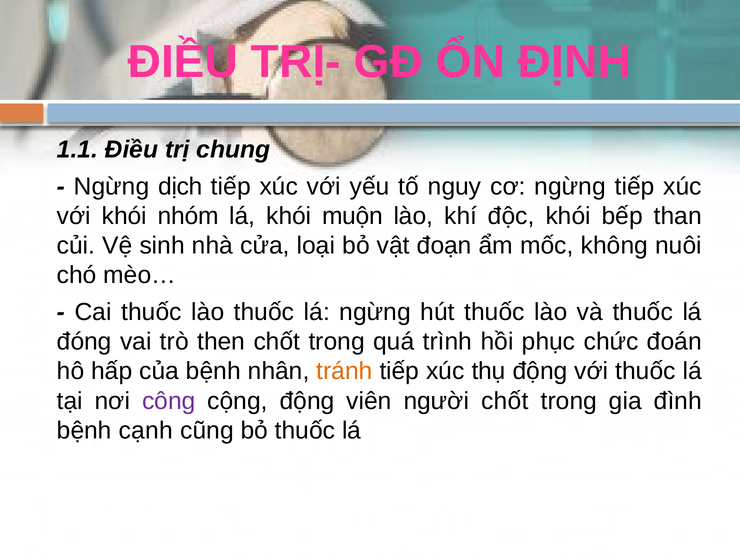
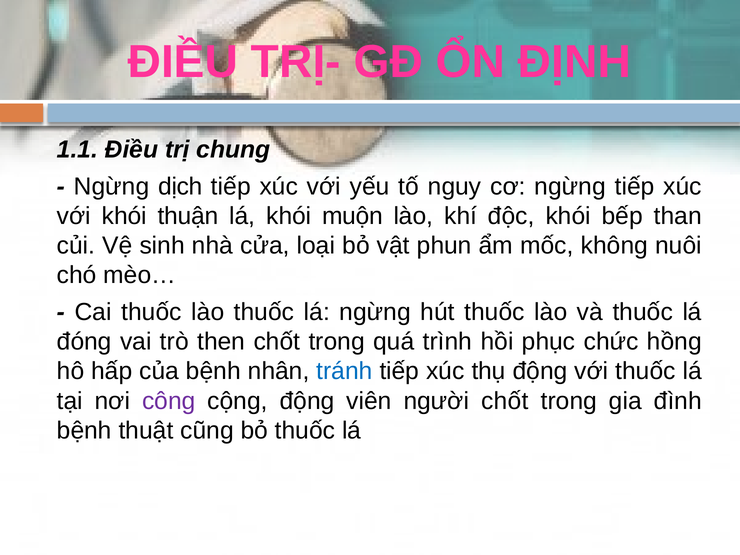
nhóm: nhóm -> thuận (188, 216)
đoạn: đoạn -> phun (444, 246)
đoán: đoán -> hồng (674, 342)
tránh colour: orange -> blue (344, 371)
cạnh: cạnh -> thuật (146, 430)
